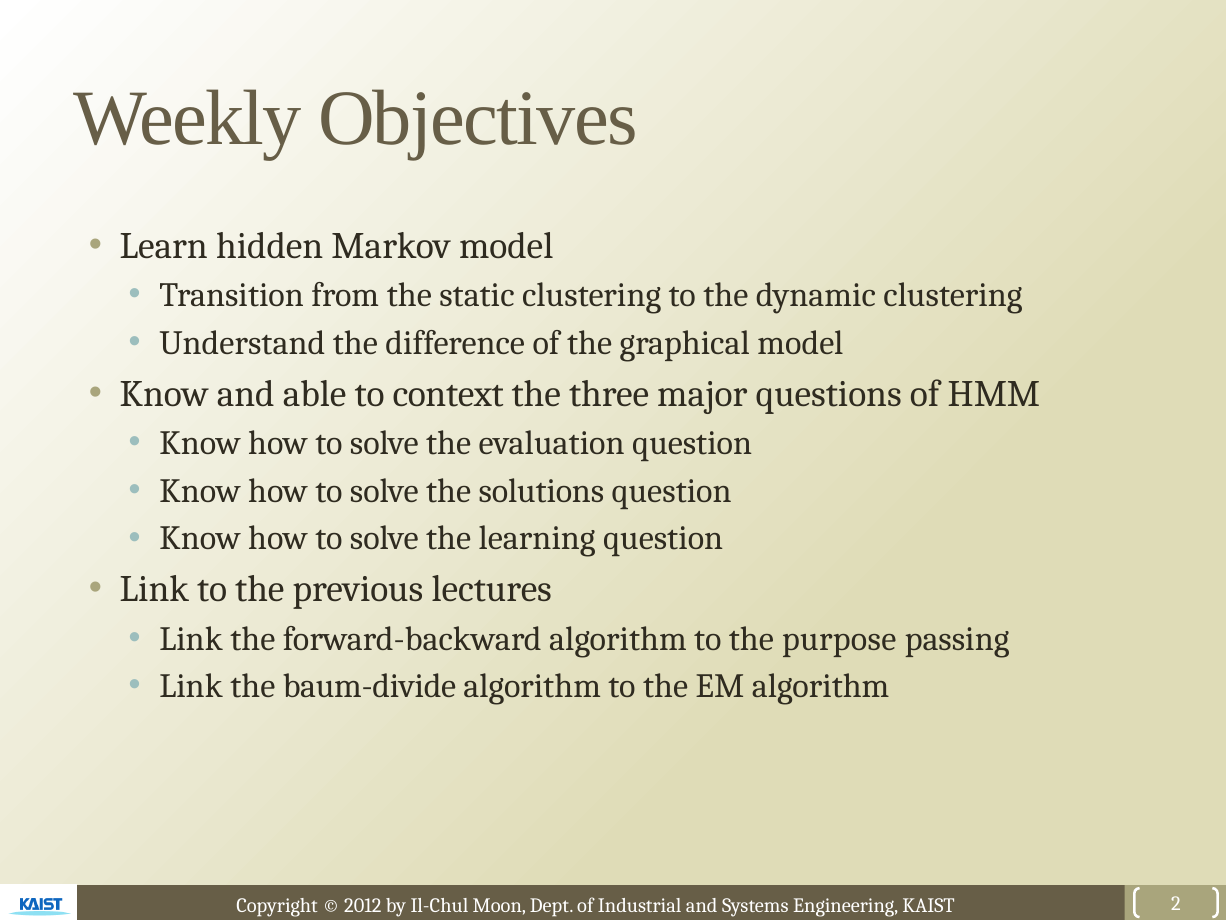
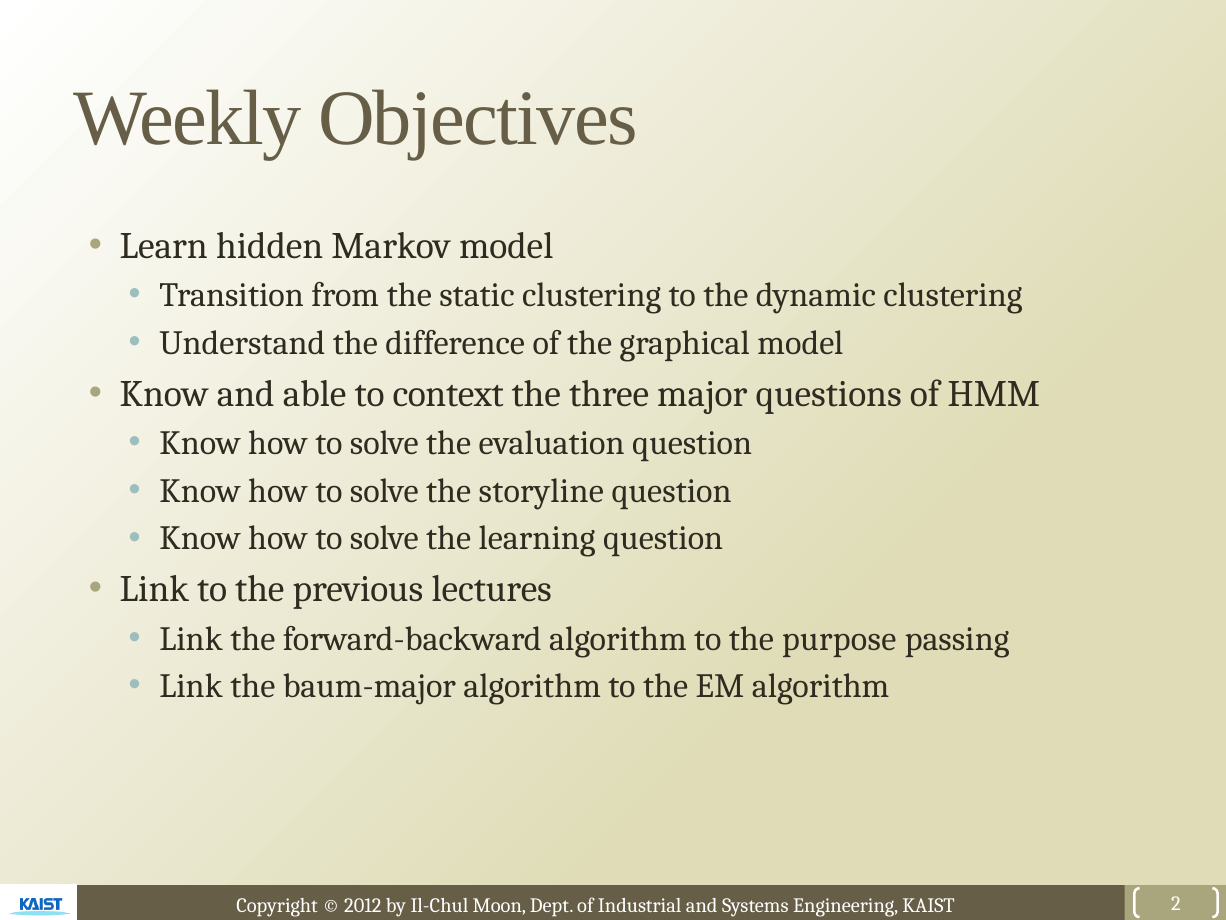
solutions: solutions -> storyline (541, 491)
baum-divide: baum-divide -> baum-major (369, 686)
